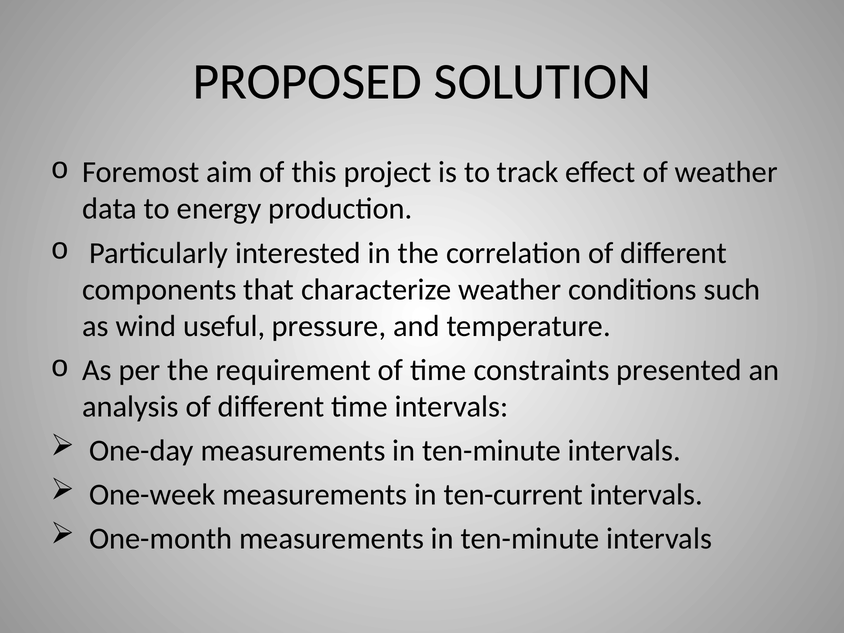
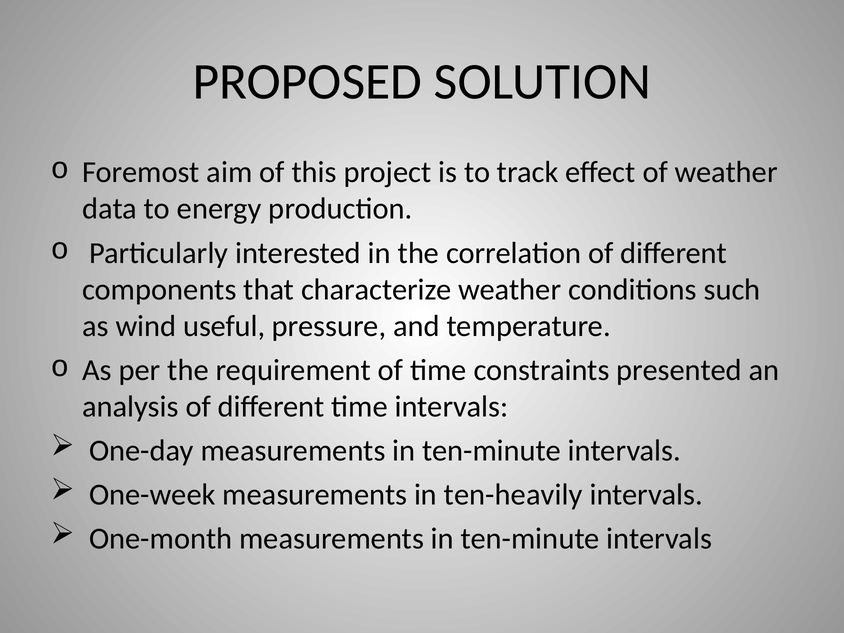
ten-current: ten-current -> ten-heavily (513, 495)
